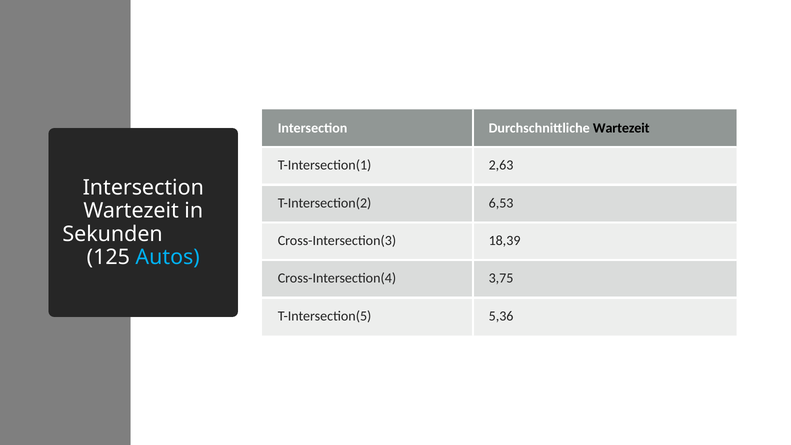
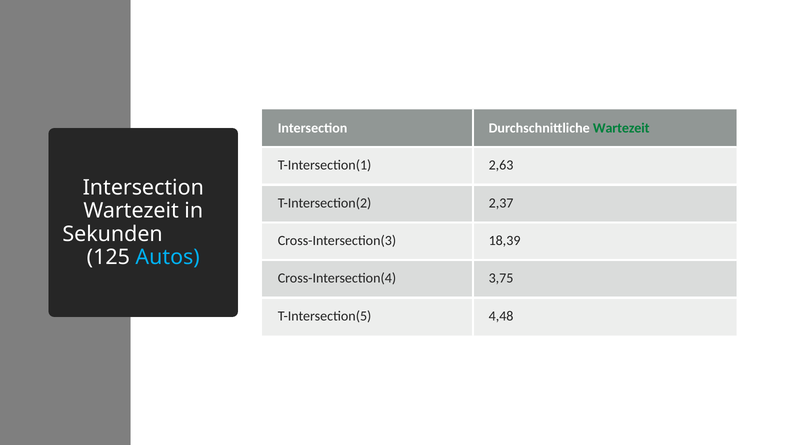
Wartezeit colour: black -> green (621, 128)
6,53: 6,53 -> 2,37 (501, 203)
5,36: 5,36 -> 4,48 (501, 316)
